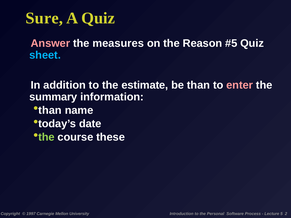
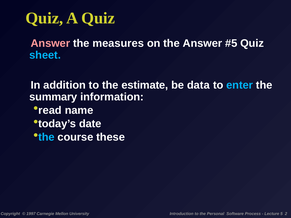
Sure: Sure -> Quiz (44, 18)
the Reason: Reason -> Answer (202, 43)
be than: than -> data (198, 85)
enter colour: pink -> light blue (240, 85)
than: than -> read (50, 110)
the colour: light green -> light blue (46, 137)
